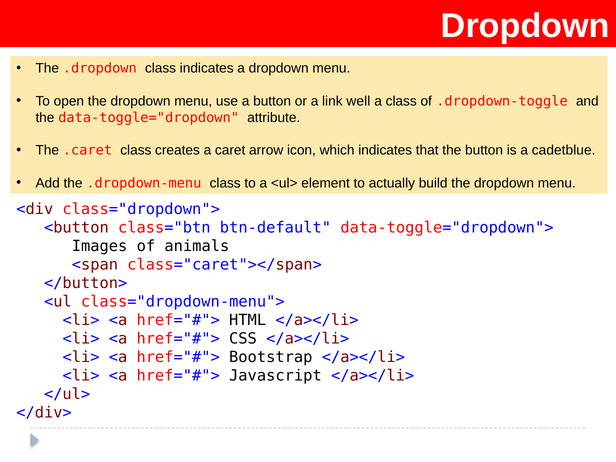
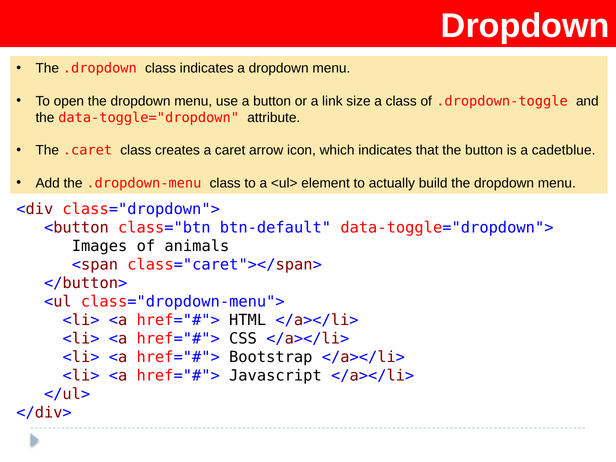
well: well -> size (358, 101)
